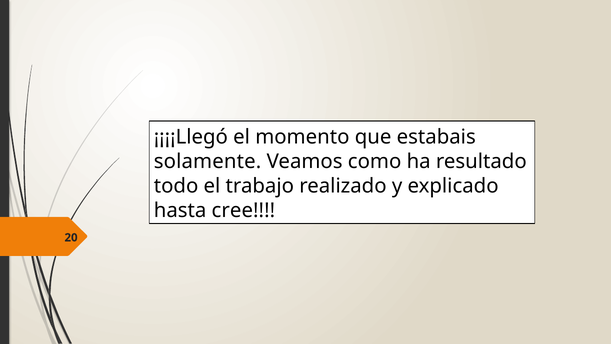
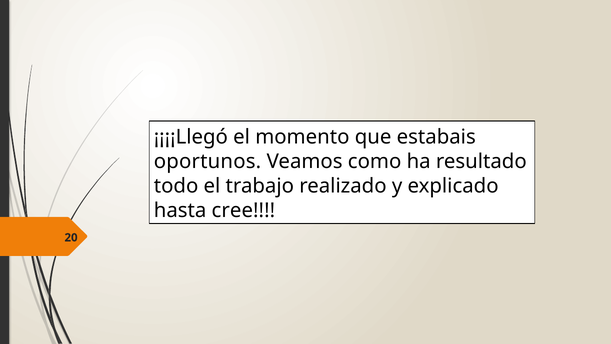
solamente: solamente -> oportunos (207, 161)
